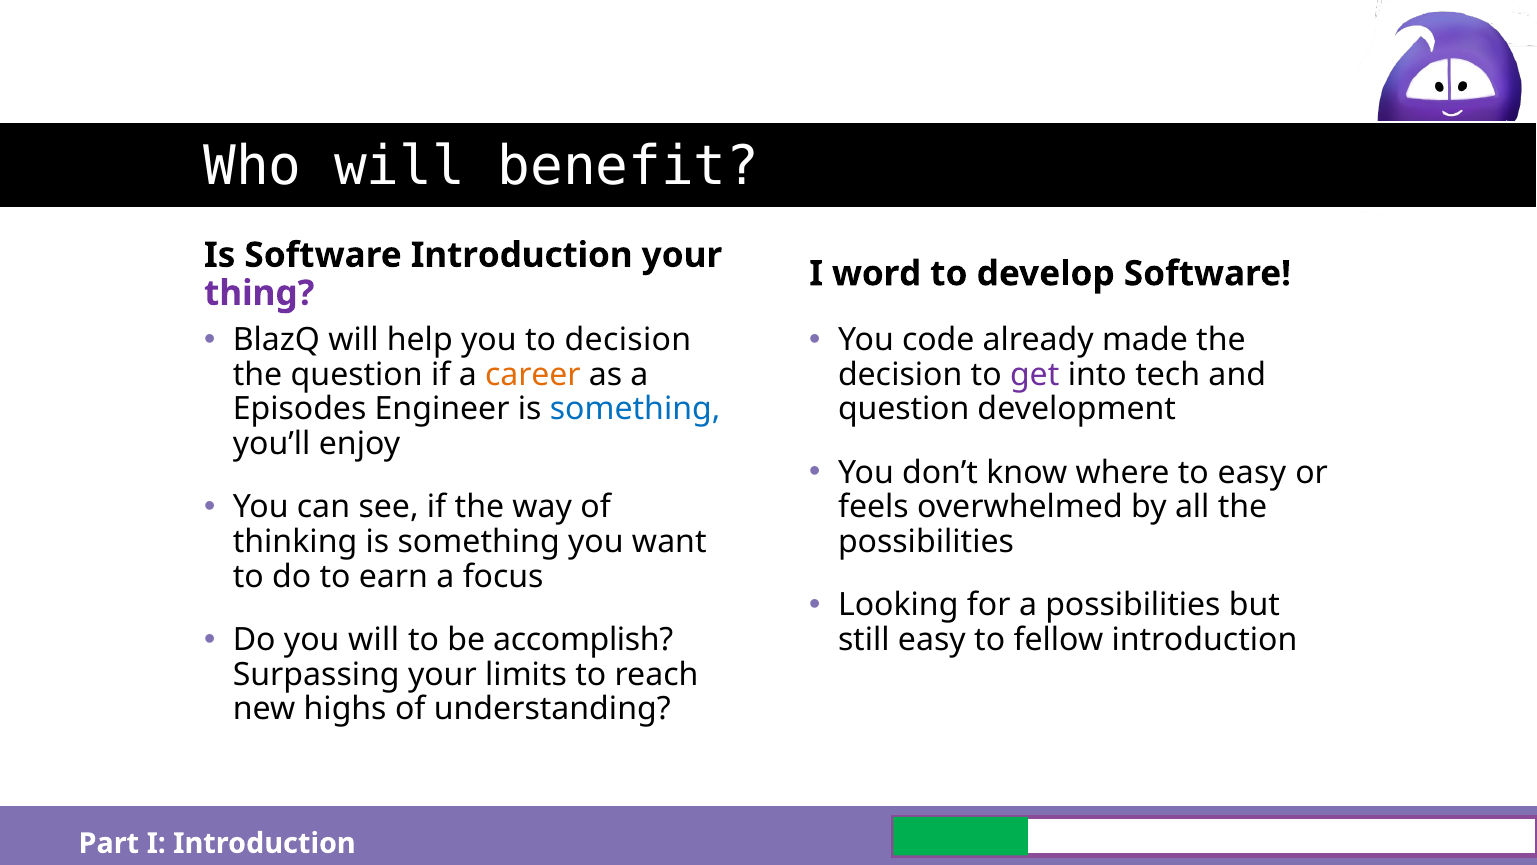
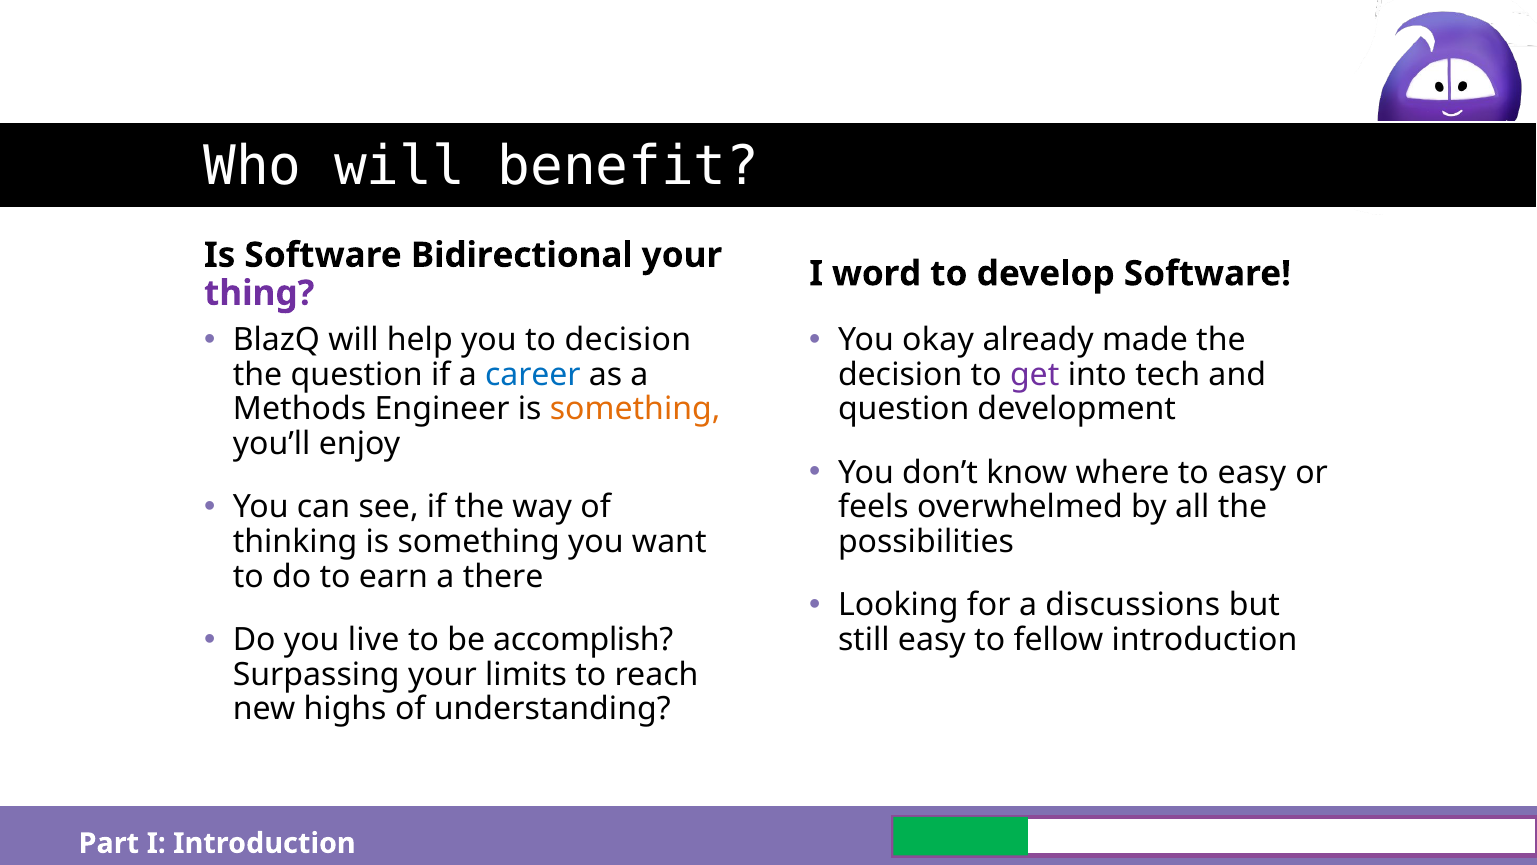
Software Introduction: Introduction -> Bidirectional (522, 255)
code: code -> okay (938, 340)
career colour: orange -> blue (533, 374)
Episodes: Episodes -> Methods (300, 409)
something colour: blue -> orange (635, 409)
focus: focus -> there (503, 576)
a possibilities: possibilities -> discussions (1133, 605)
you will: will -> live (374, 640)
